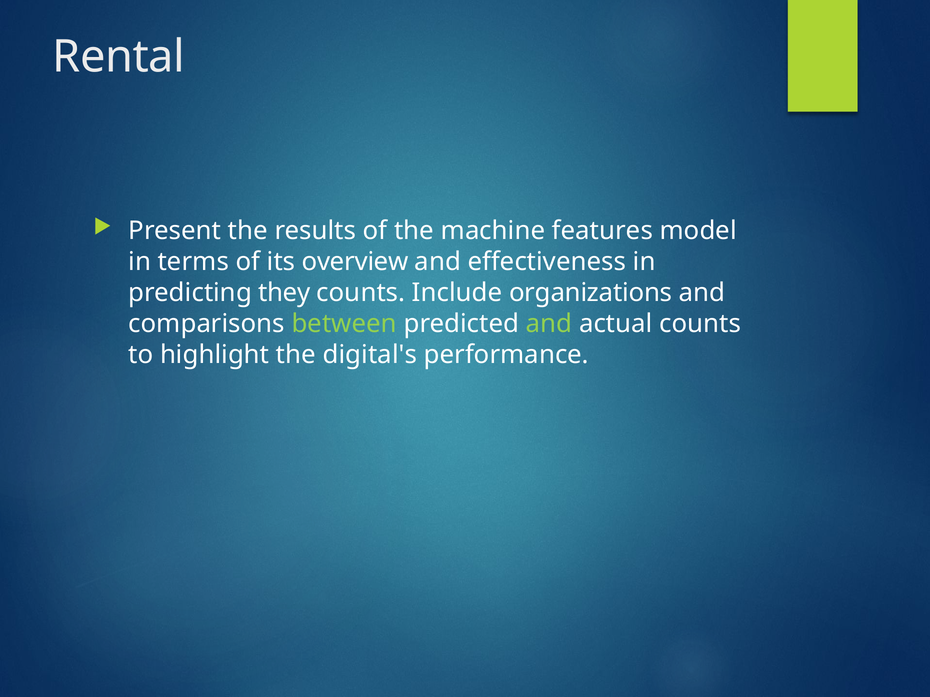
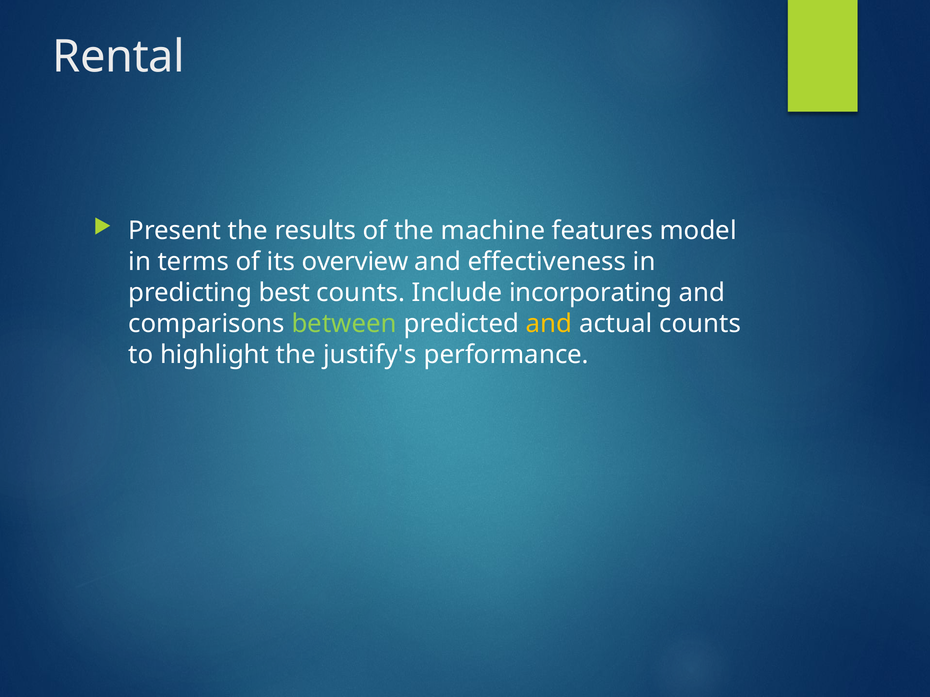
they: they -> best (284, 293)
organizations: organizations -> incorporating (591, 293)
and colour: light green -> yellow (549, 324)
digital's: digital's -> justify's (370, 355)
